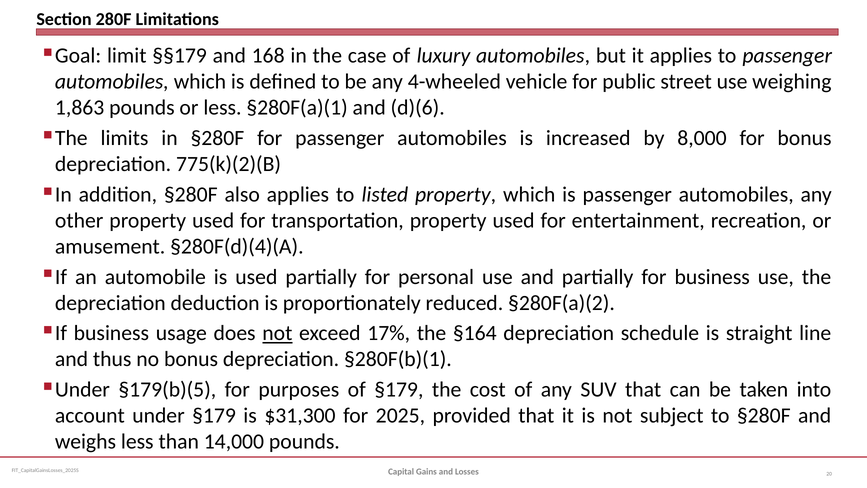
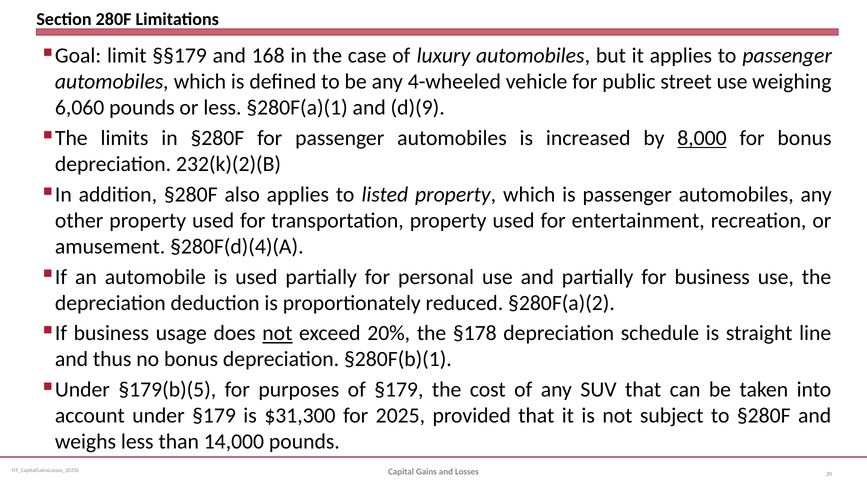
1,863: 1,863 -> 6,060 (80, 108)
d)(6: d)(6 -> d)(9 (418, 108)
8,000 underline: none -> present (702, 138)
775(k)(2)(B: 775(k)(2)(B -> 232(k)(2)(B (229, 164)
17%: 17% -> 20% (389, 333)
§164: §164 -> §178 (475, 333)
